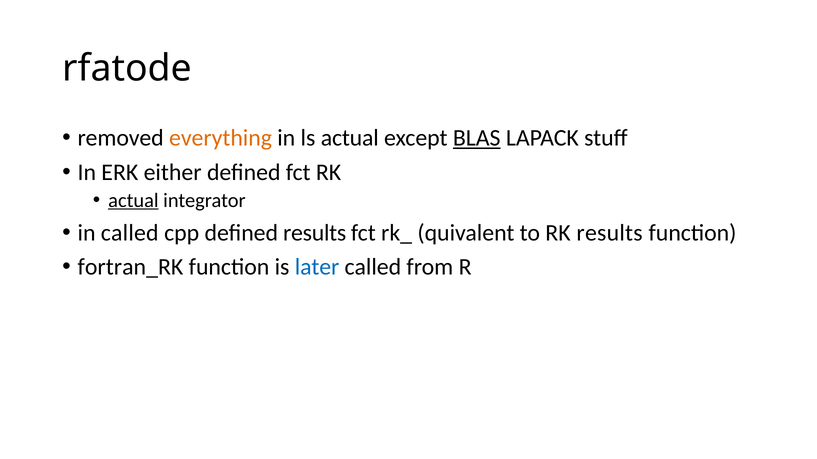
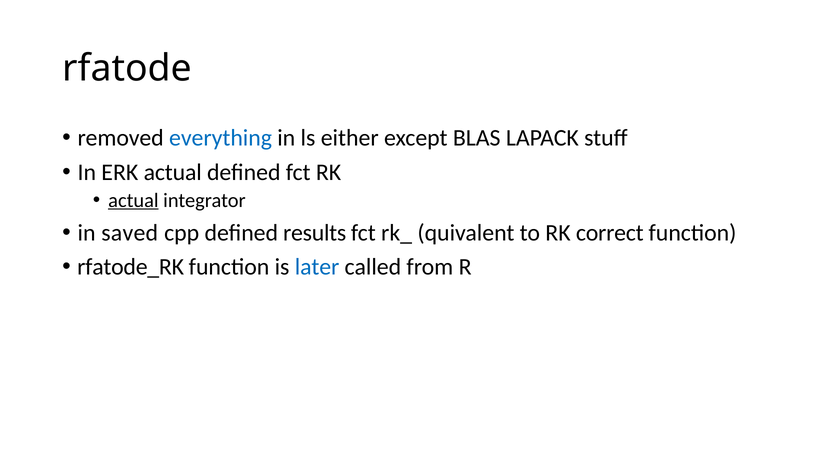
everything colour: orange -> blue (221, 138)
ls actual: actual -> either (350, 138)
BLAS underline: present -> none (477, 138)
ERK either: either -> actual (173, 172)
in called: called -> saved (130, 233)
RK results: results -> correct (610, 233)
fortran_RK: fortran_RK -> rfatode_RK (131, 267)
